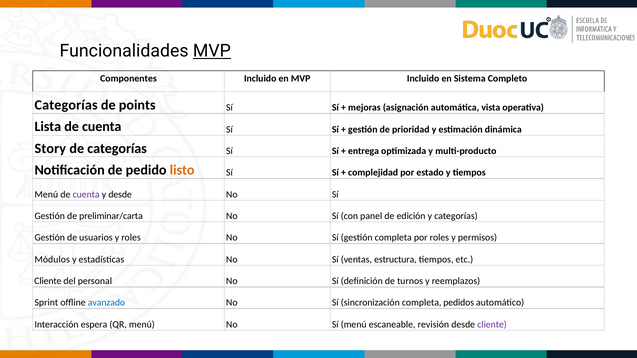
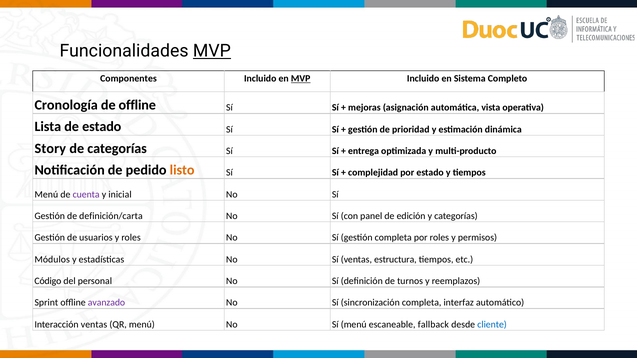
MVP underline: none -> present (301, 79)
Categorías: Categorías -> Cronología (66, 105)
de points: points -> offline (137, 105)
Lista de cuenta: cuenta -> estado (102, 127)
y desde: desde -> inicial (120, 195)
preliminar/carta: preliminar/carta -> definición/carta (111, 216)
Cliente: Cliente -> Código (48, 281)
avanzado colour: blue -> purple (106, 303)
pedidos: pedidos -> interfaz (459, 303)
Interacción espera: espera -> ventas (94, 325)
revisión: revisión -> fallback (433, 325)
cliente colour: purple -> blue (492, 325)
